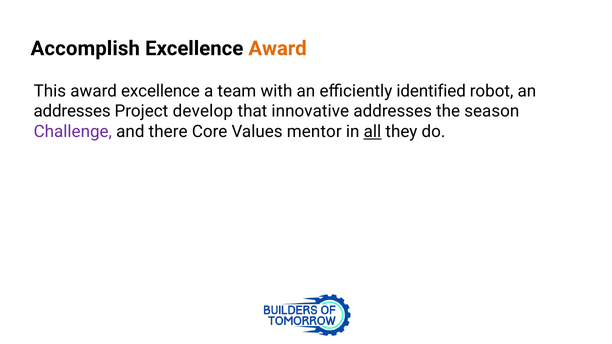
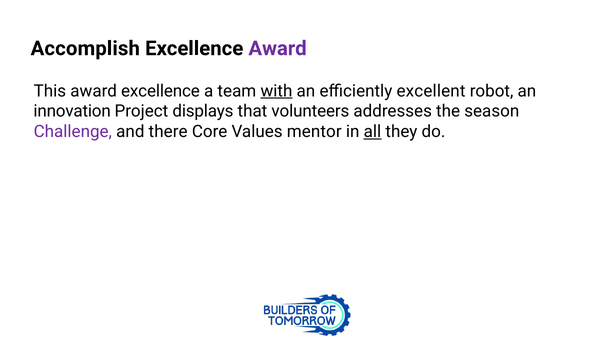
Award colour: orange -> purple (278, 48)
with underline: none -> present (276, 91)
identified: identified -> excellent (431, 91)
addresses: addresses -> innovation (72, 111)
develop: develop -> displays (203, 111)
innovative: innovative -> volunteers (310, 111)
